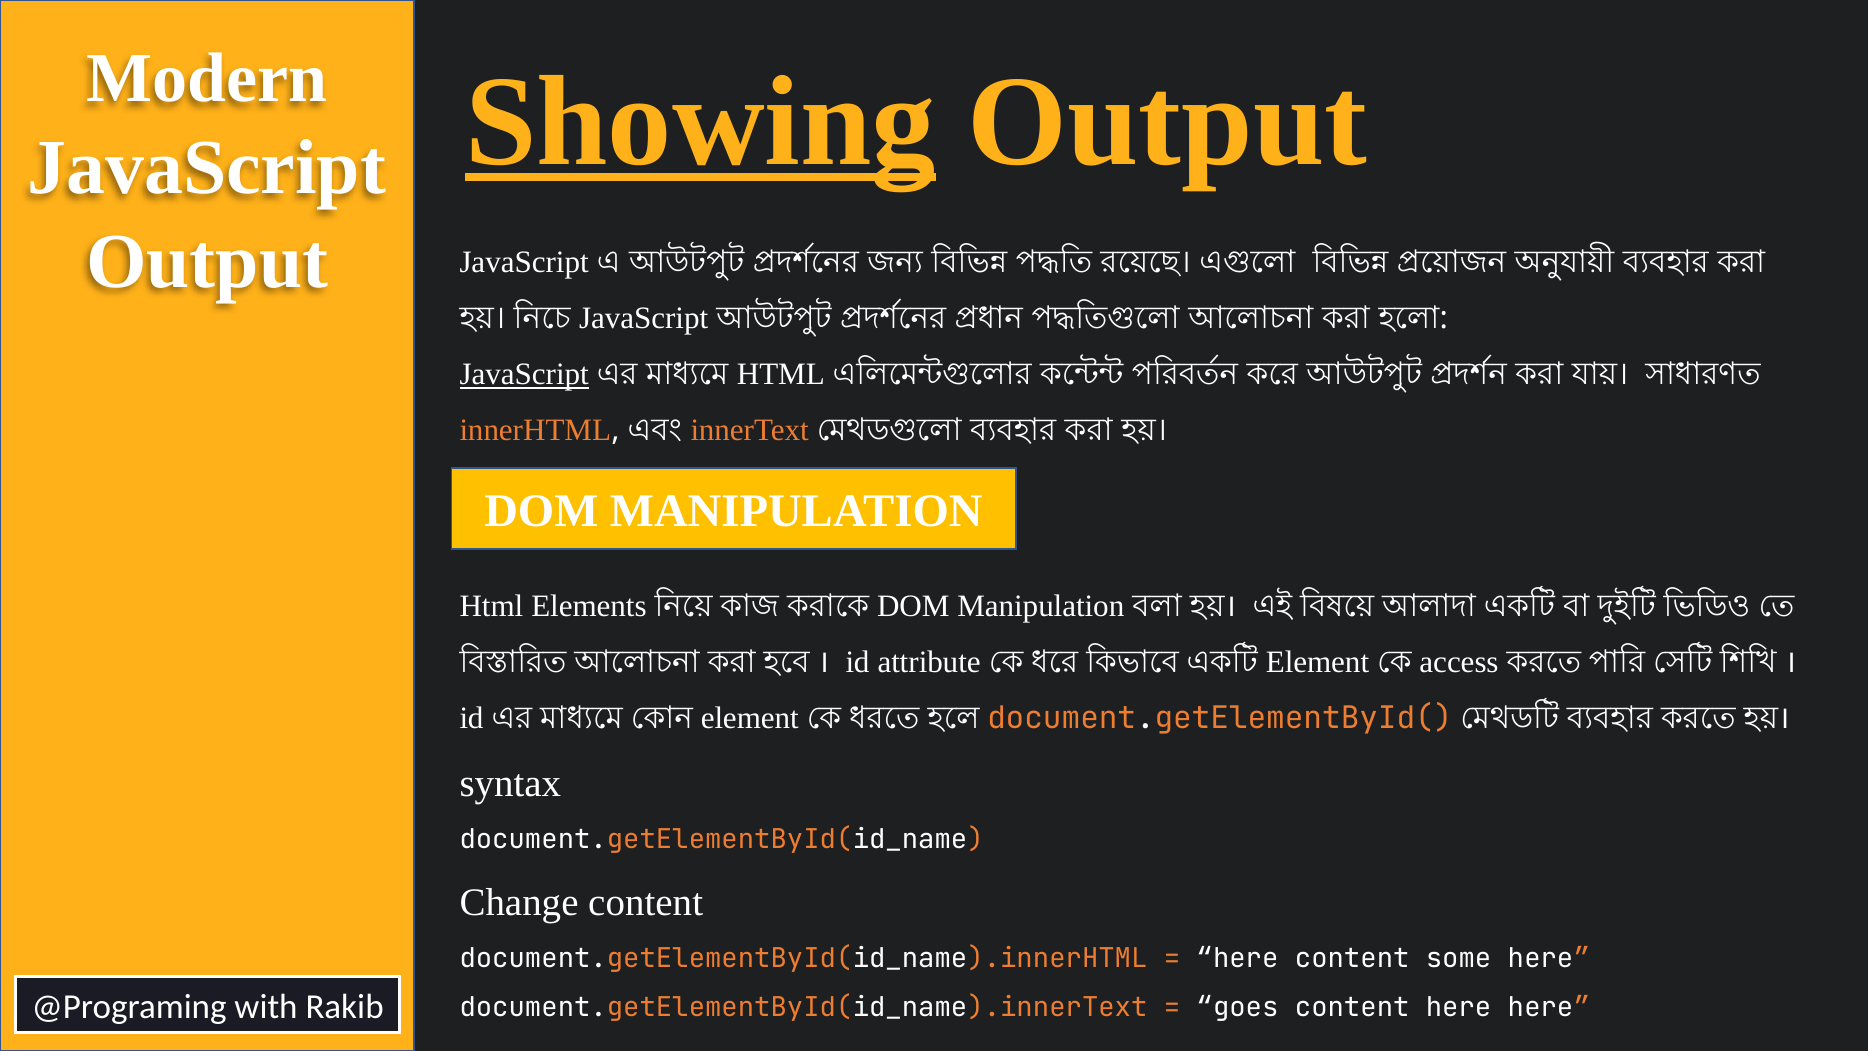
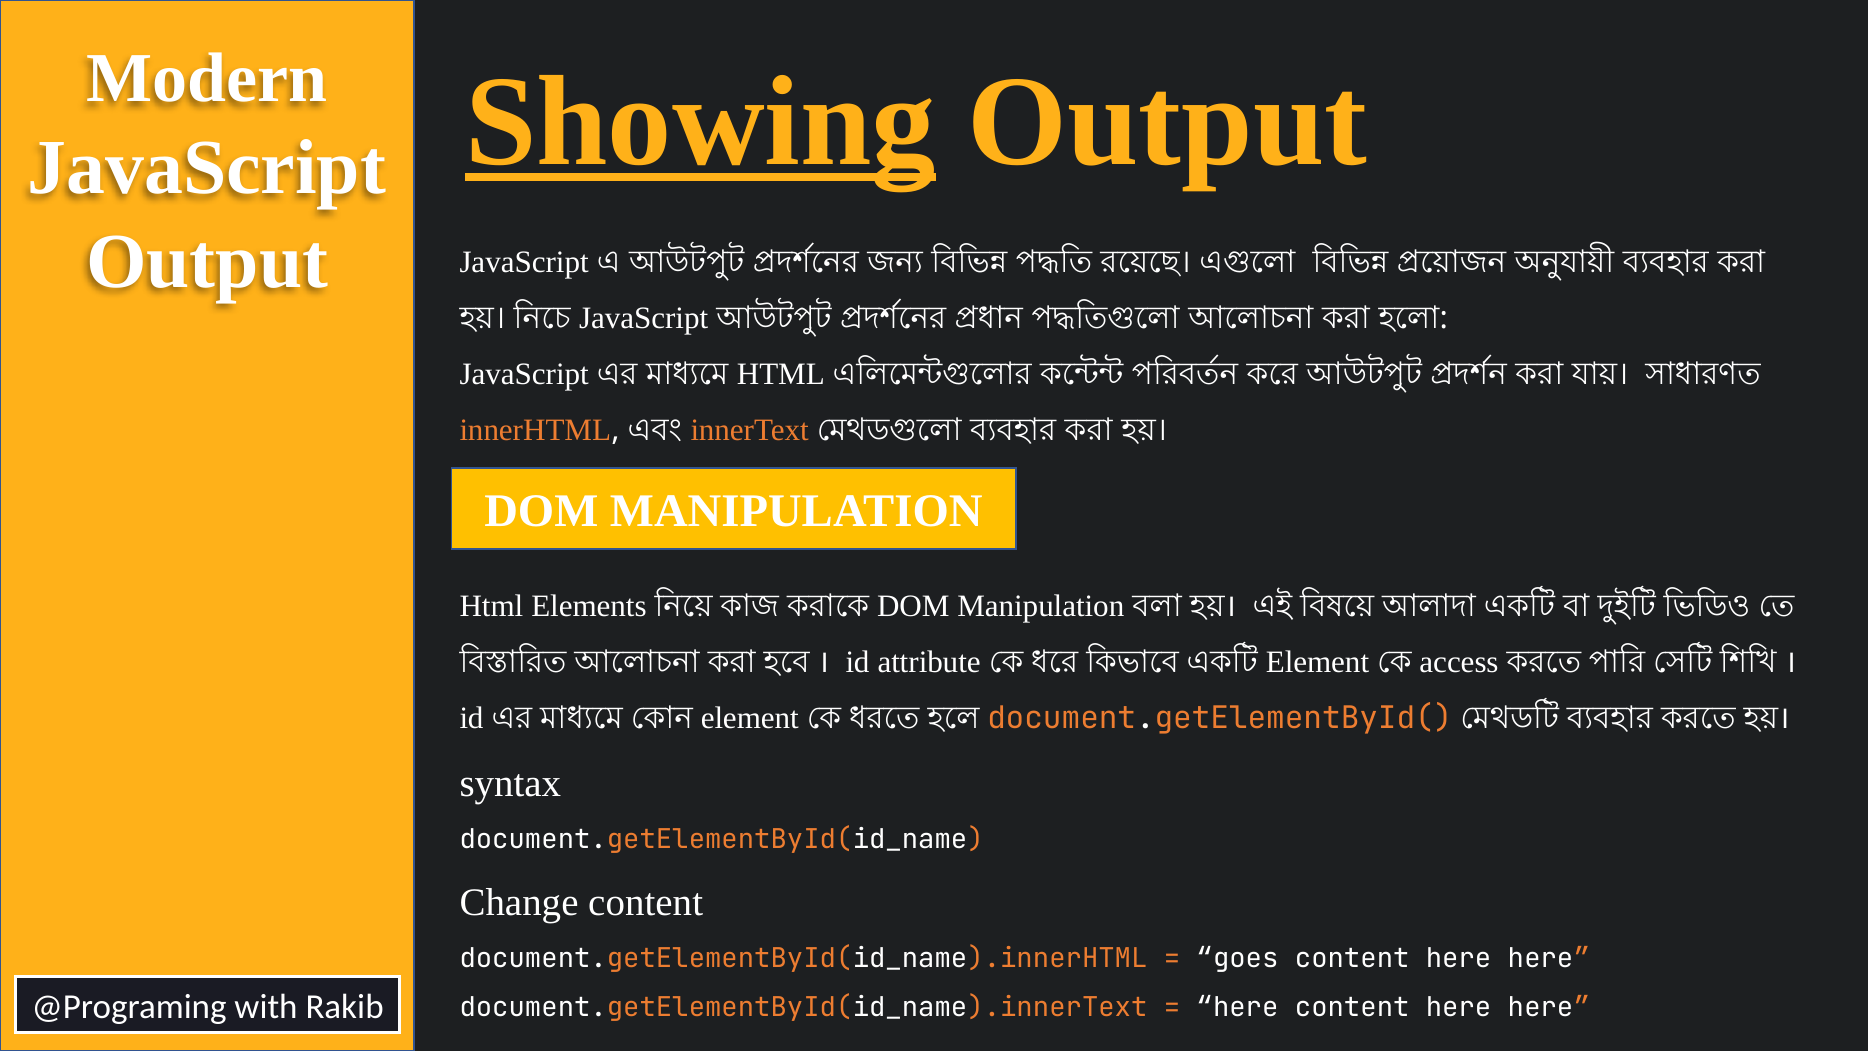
JavaScript underline: present -> none (524, 374)
here: here -> goes (1238, 958)
some: some -> here (1459, 958)
goes: goes -> here (1238, 1007)
